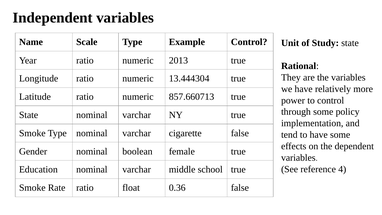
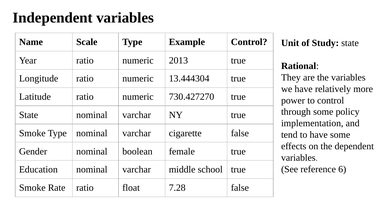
857.660713: 857.660713 -> 730.427270 (192, 97)
4: 4 -> 6 (342, 169)
0.36: 0.36 -> 7.28 (177, 188)
